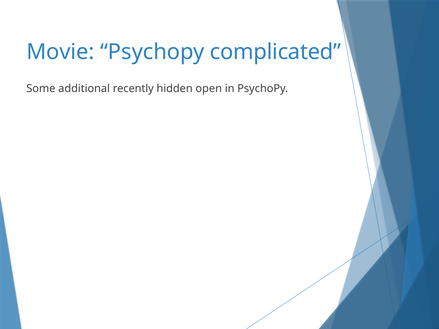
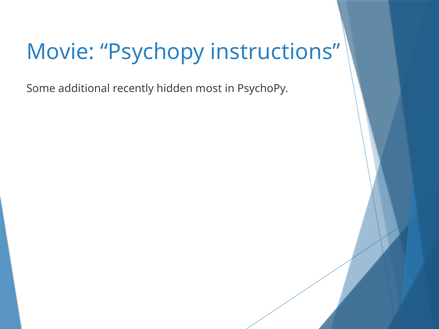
complicated: complicated -> instructions (275, 52)
open: open -> most (209, 89)
